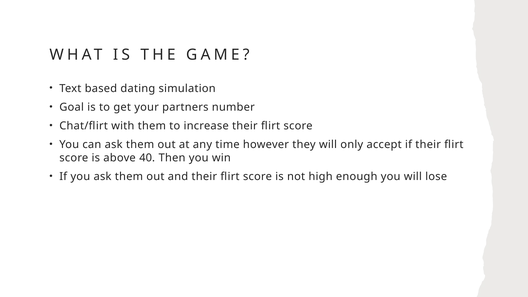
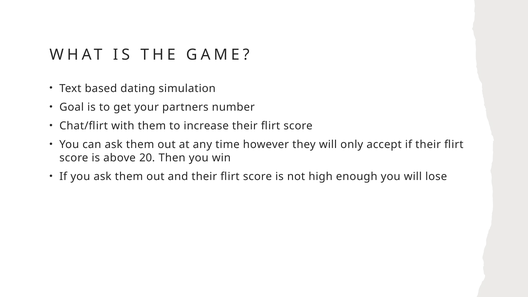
40: 40 -> 20 (147, 158)
